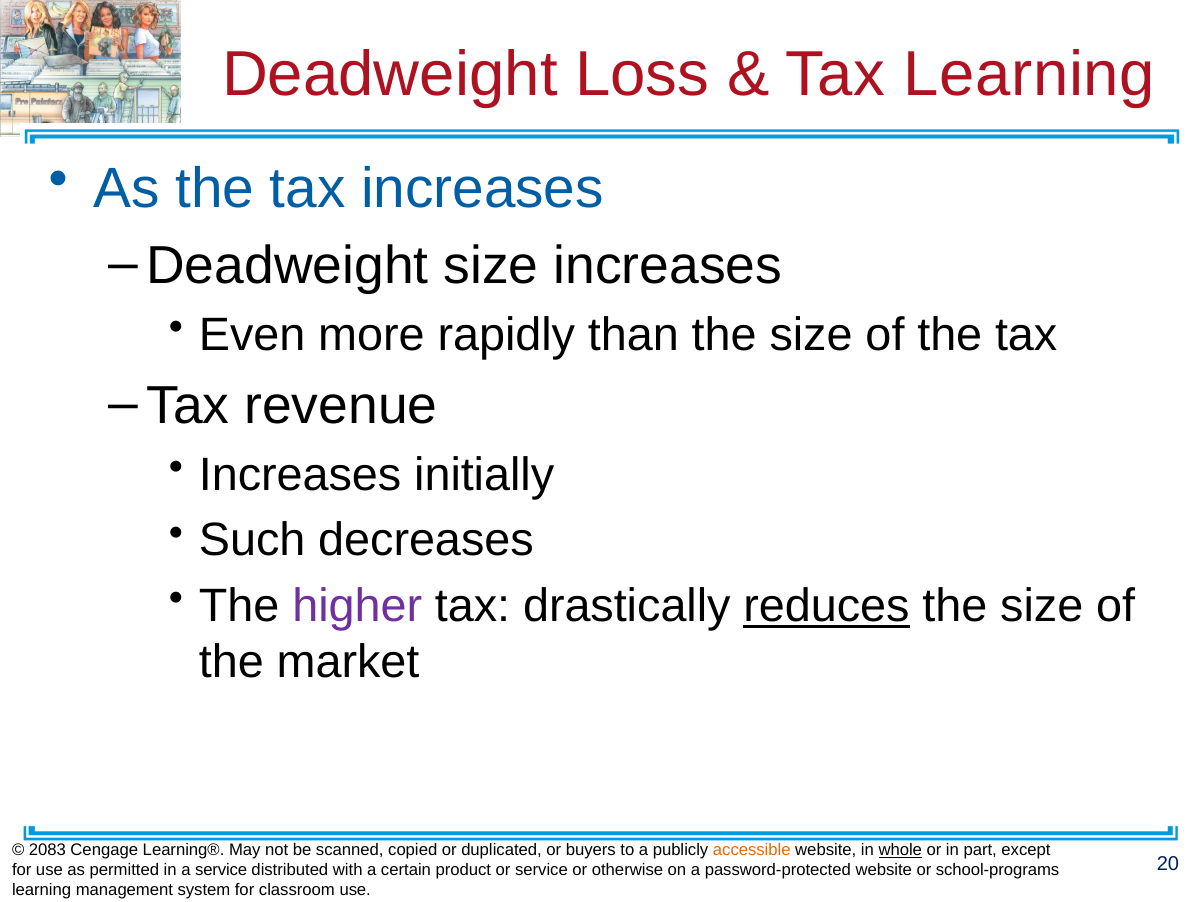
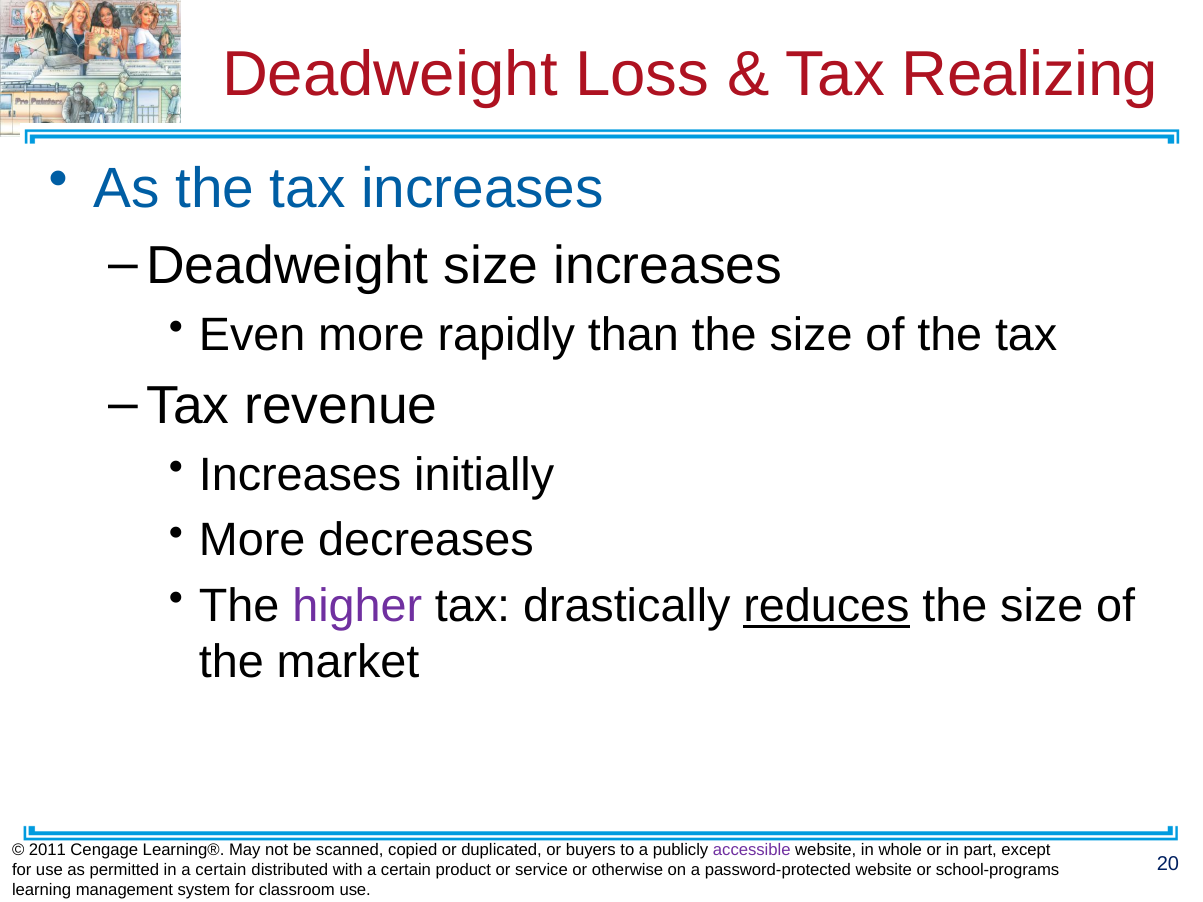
Tax Learning: Learning -> Realizing (1030, 74)
Such: Such -> More (252, 541)
2083: 2083 -> 2011 (47, 851)
accessible colour: orange -> purple (752, 851)
whole underline: present -> none (900, 851)
in a service: service -> certain (221, 871)
